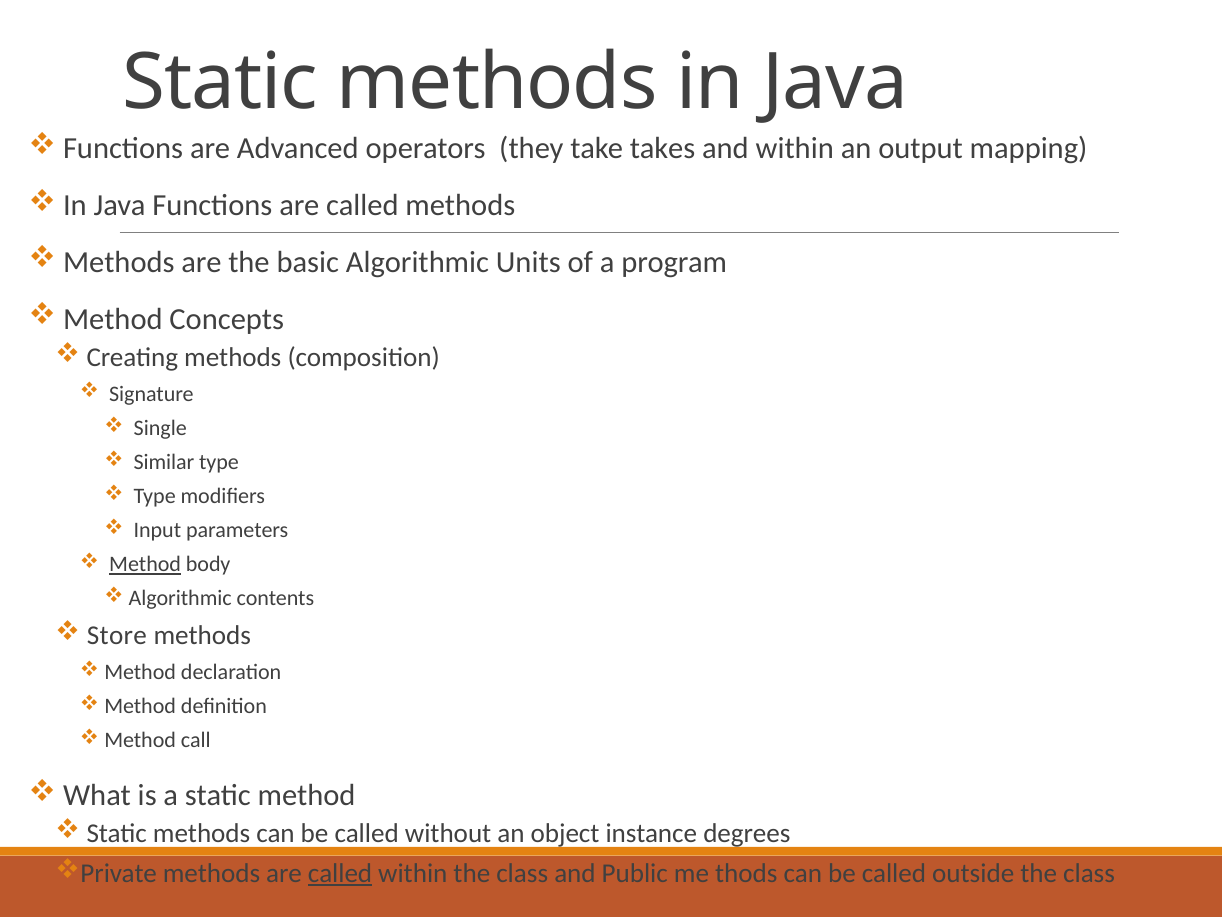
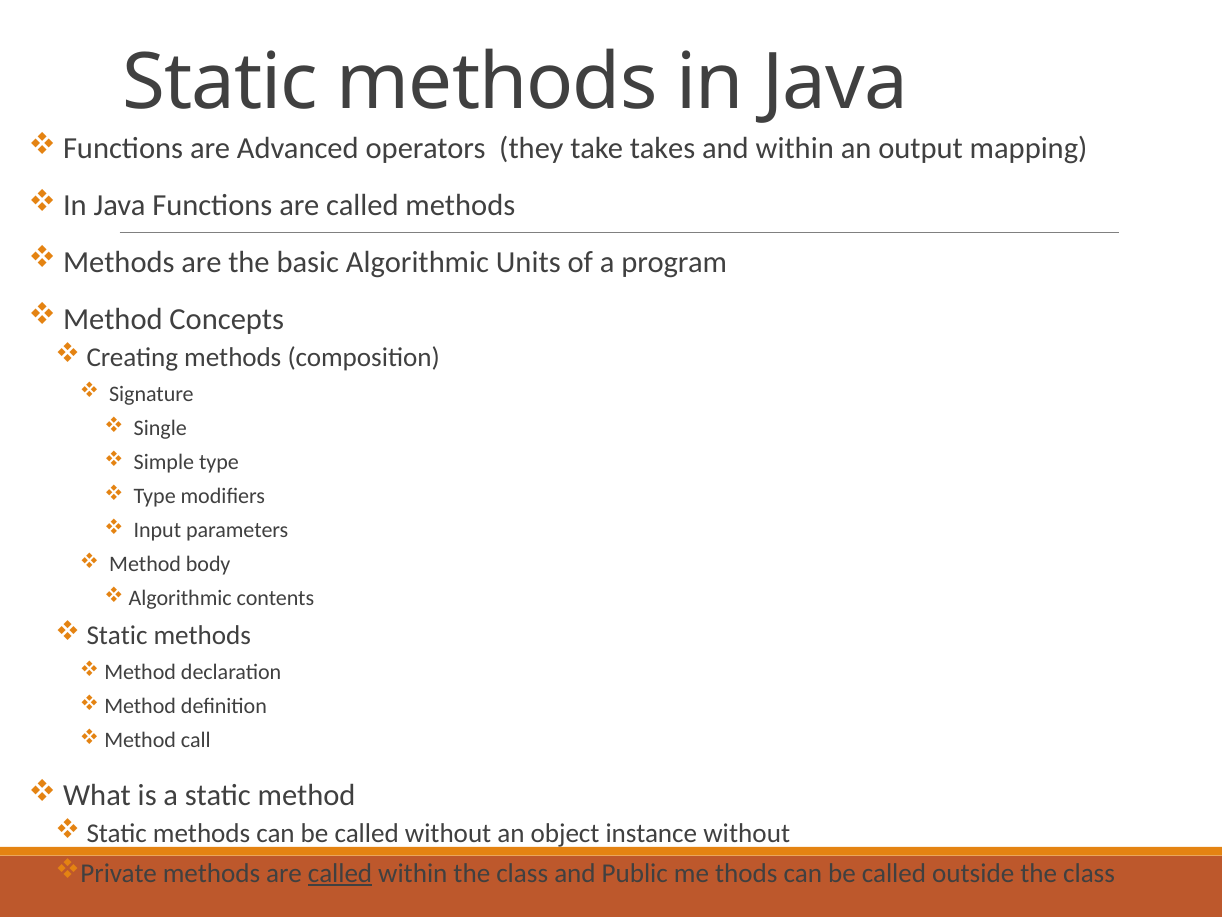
Similar: Similar -> Simple (164, 462)
Method underline: present -> none (145, 564)
Store: Store -> Static (117, 635)
instance degrees: degrees -> without (747, 833)
